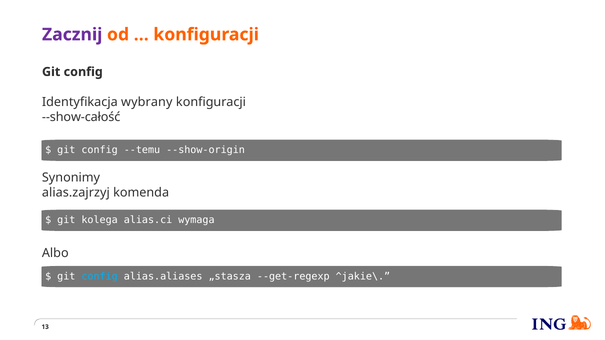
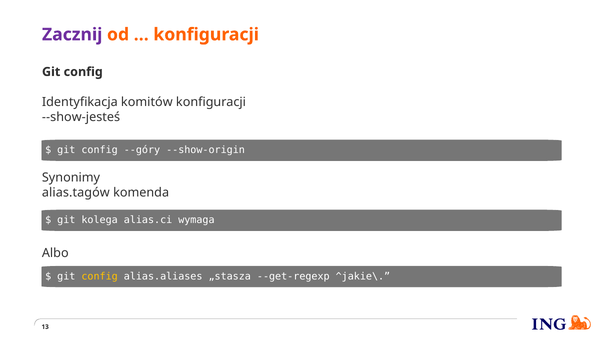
wybrany: wybrany -> komitów (147, 102)
--show-całość: --show-całość -> --show-jesteś (81, 117)
--temu: --temu -> --góry (142, 150)
alias.zajrzyj: alias.zajrzyj -> alias.tagów (76, 193)
config colour: light blue -> yellow (100, 277)
